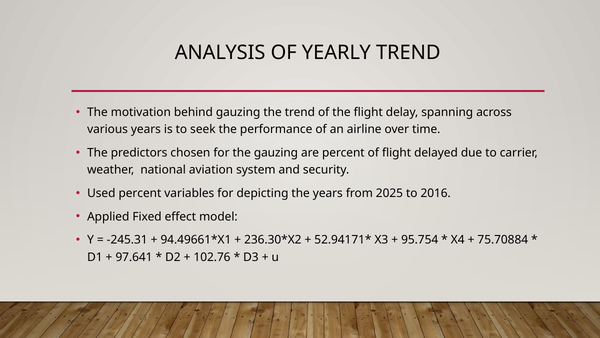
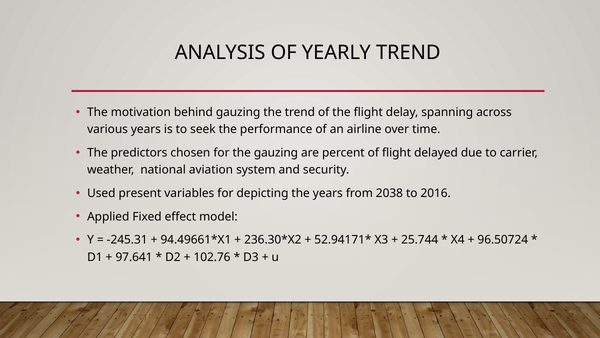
Used percent: percent -> present (140, 193)
2025: 2025 -> 2038 (389, 193)
95.754: 95.754 -> 25.744 (420, 240)
75.70884: 75.70884 -> 96.50724 (503, 240)
